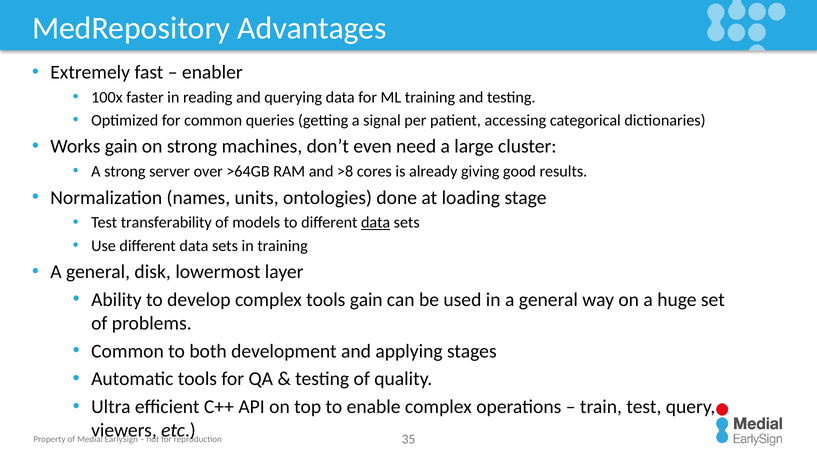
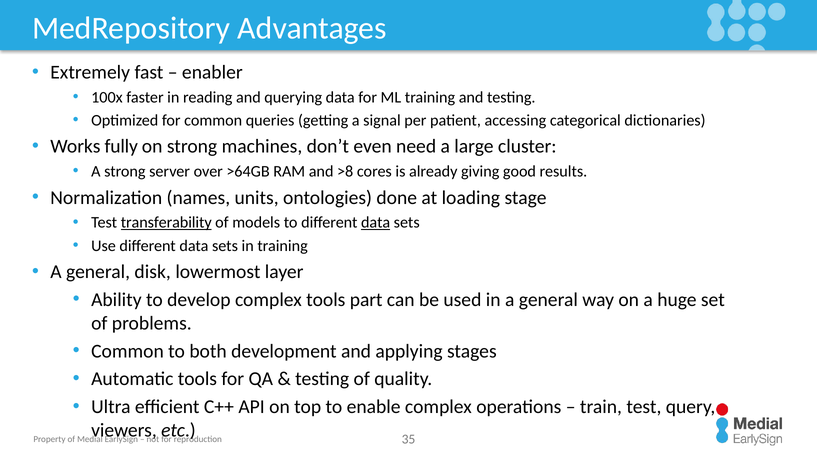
Works gain: gain -> fully (121, 146)
transferability underline: none -> present (166, 222)
tools gain: gain -> part (366, 299)
